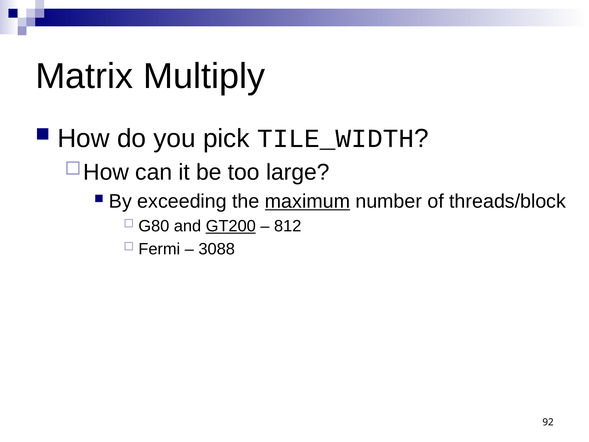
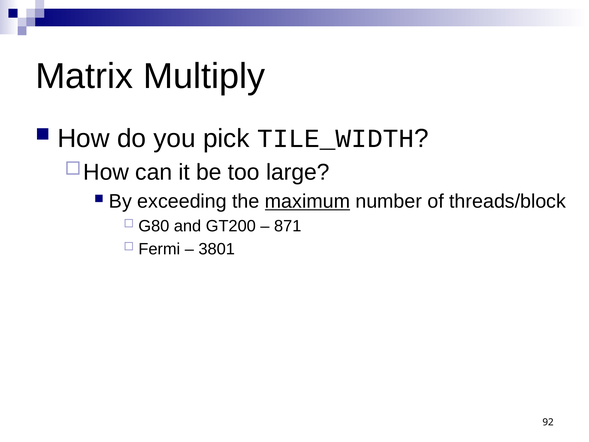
GT200 underline: present -> none (231, 226)
812: 812 -> 871 (288, 226)
3088: 3088 -> 3801 (217, 249)
